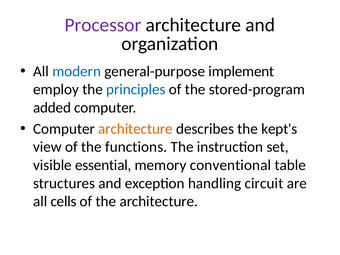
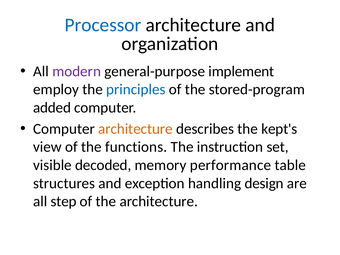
Processor colour: purple -> blue (103, 25)
modern colour: blue -> purple (77, 71)
essential: essential -> decoded (103, 165)
conventional: conventional -> performance (231, 165)
circuit: circuit -> design (264, 183)
cells: cells -> step (64, 201)
